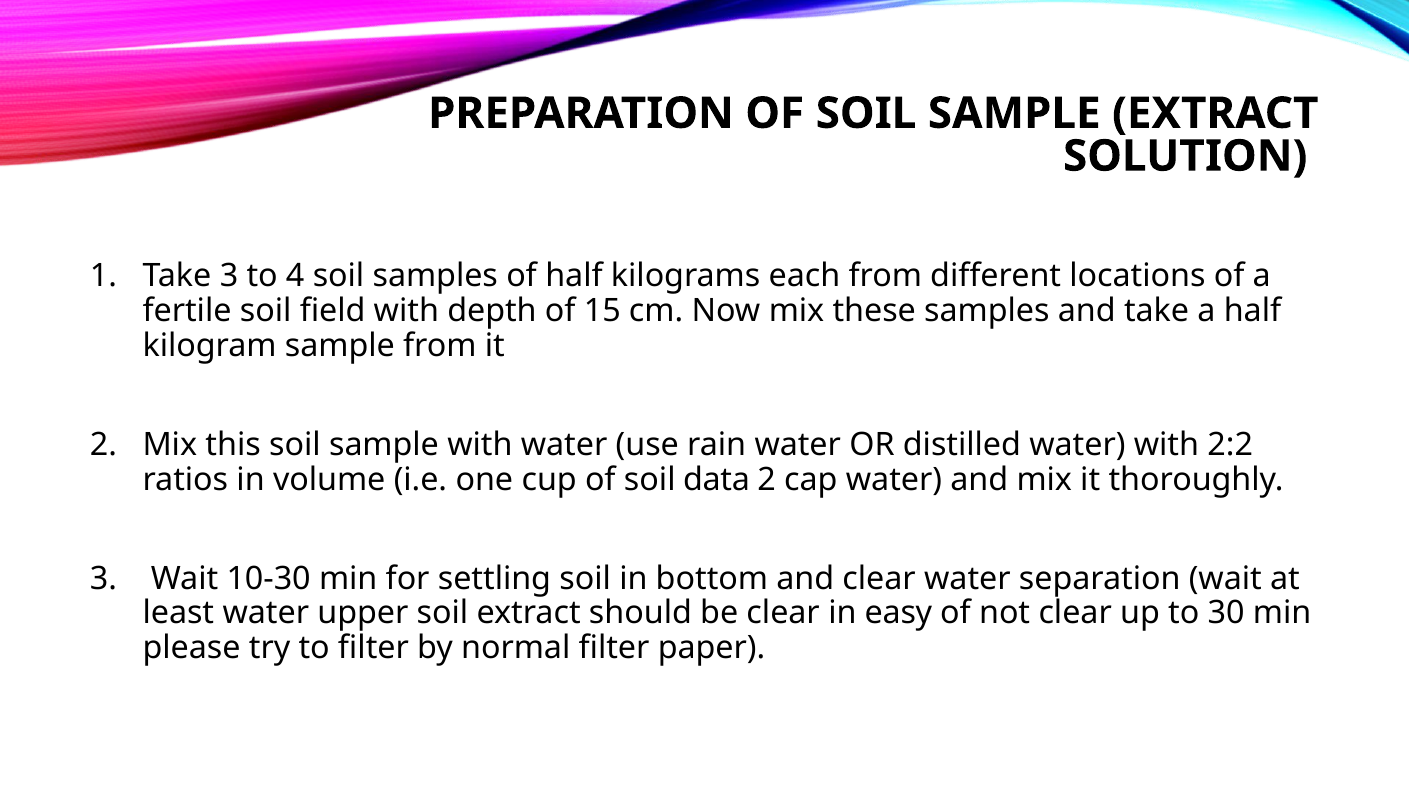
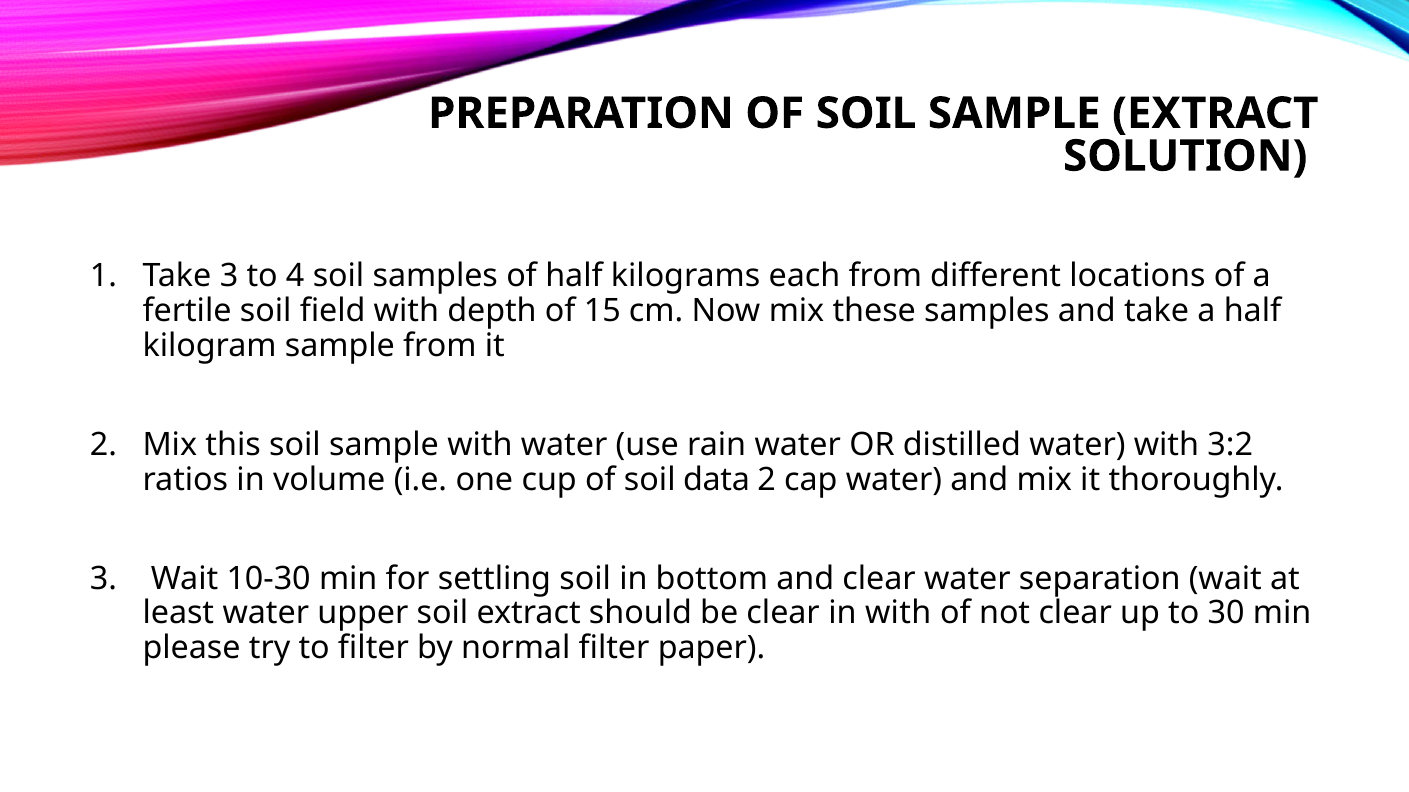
2:2: 2:2 -> 3:2 (1230, 445)
in easy: easy -> with (898, 614)
